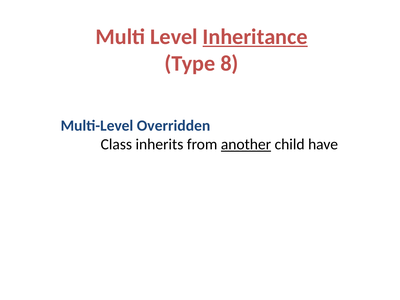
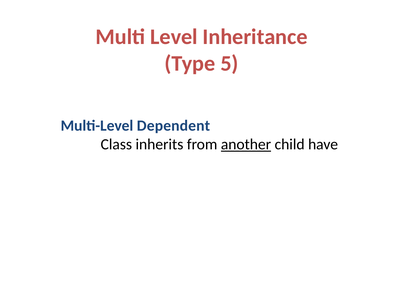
Inheritance underline: present -> none (255, 37)
8: 8 -> 5 (229, 64)
Overridden: Overridden -> Dependent (173, 126)
